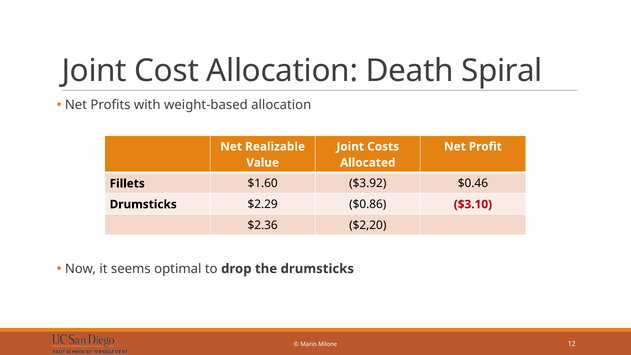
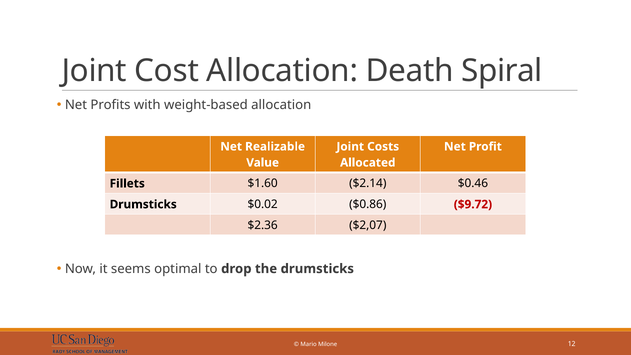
$3.92: $3.92 -> $2.14 (368, 183)
$2.29: $2.29 -> $0.02 (263, 204)
$3.10: $3.10 -> $9.72 (473, 204)
$2,20: $2,20 -> $2,07 (368, 225)
